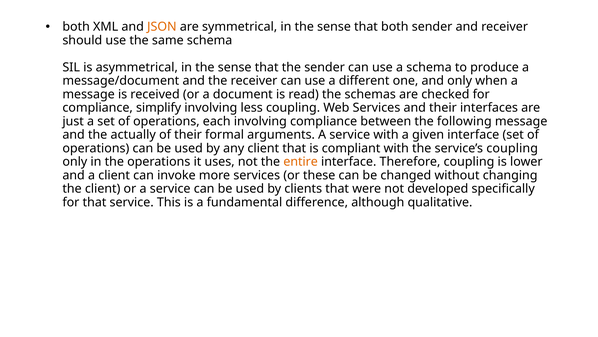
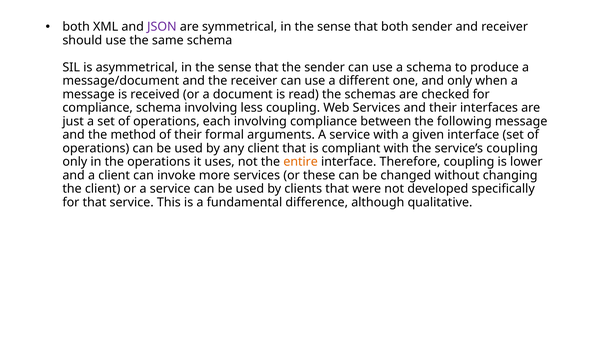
JSON colour: orange -> purple (162, 27)
compliance simplify: simplify -> schema (159, 108)
actually: actually -> method (133, 135)
